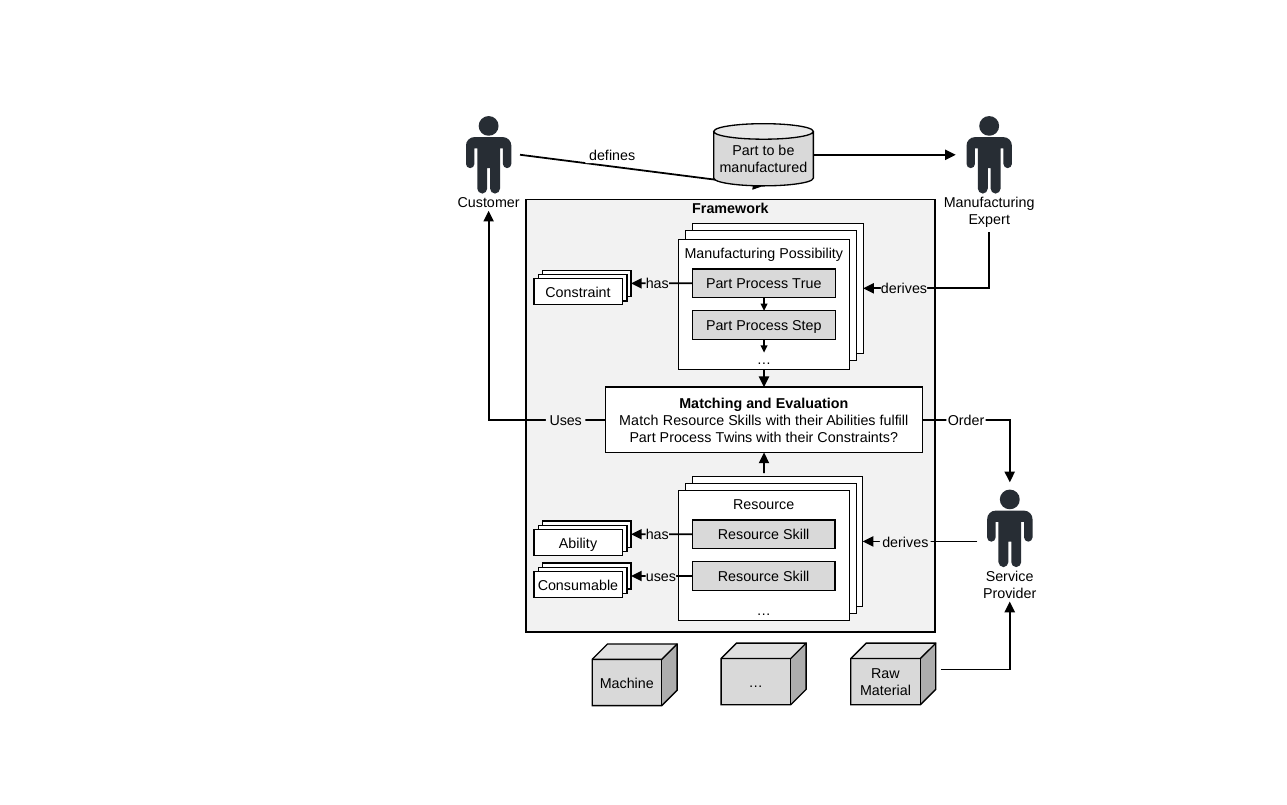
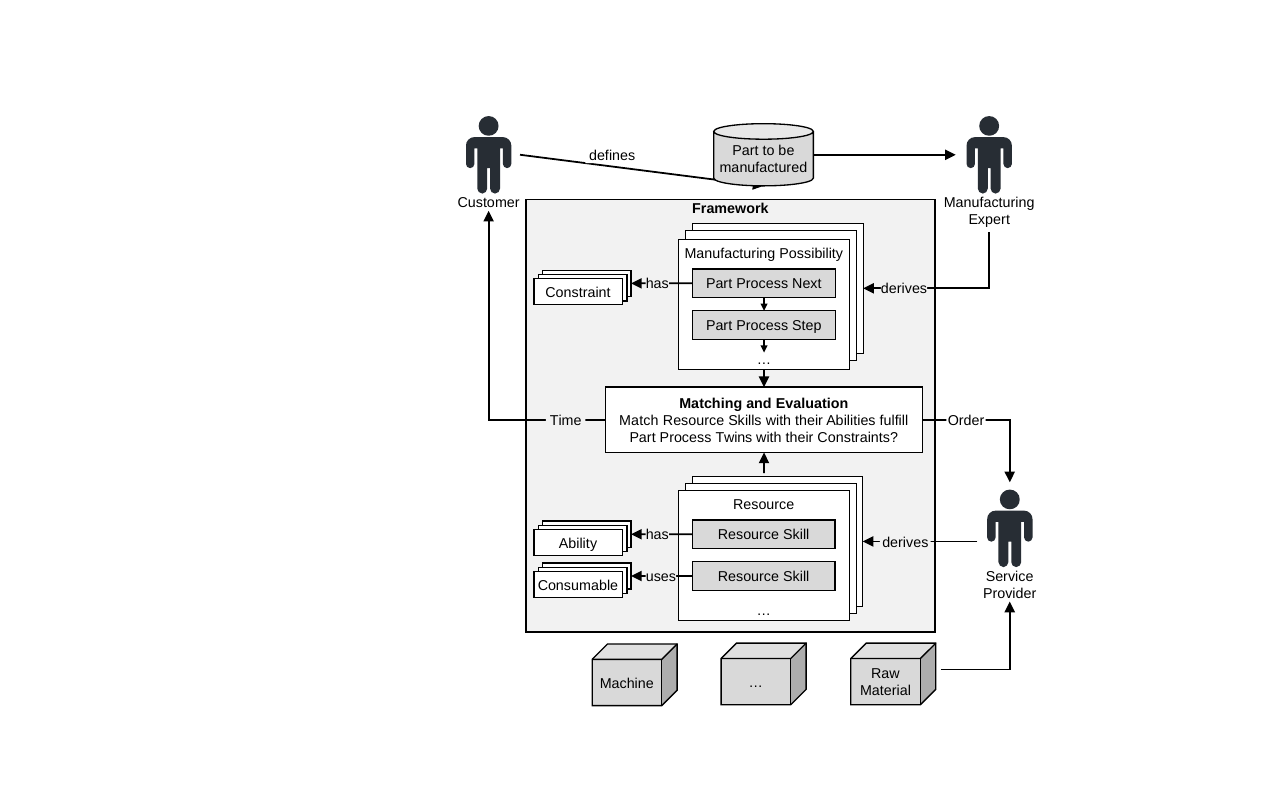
True: True -> Next (807, 284)
Uses: Uses -> Time (566, 420)
